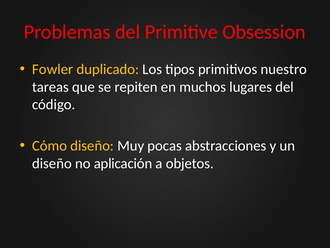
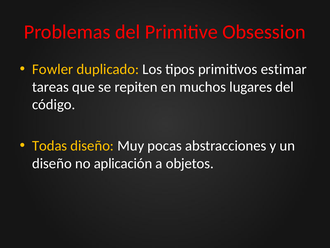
nuestro: nuestro -> estimar (284, 69)
Cómo: Cómo -> Todas (50, 146)
